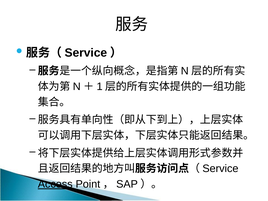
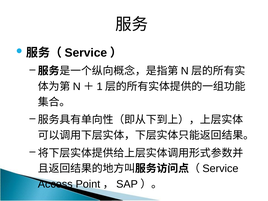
Access underline: present -> none (55, 184)
